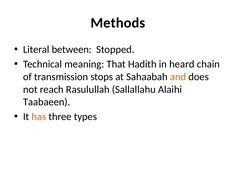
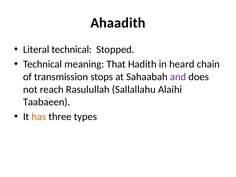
Methods: Methods -> Ahaadith (118, 23)
Literal between: between -> technical (72, 50)
and colour: orange -> purple (178, 77)
